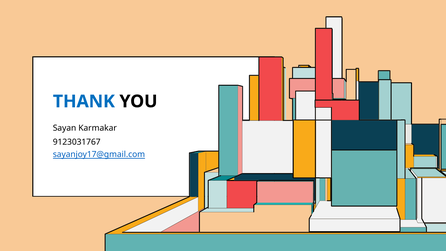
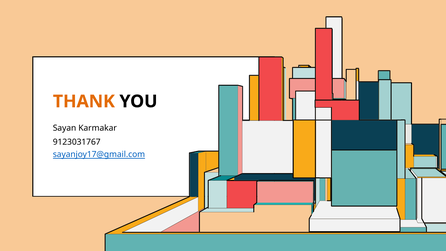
THANK colour: blue -> orange (84, 101)
